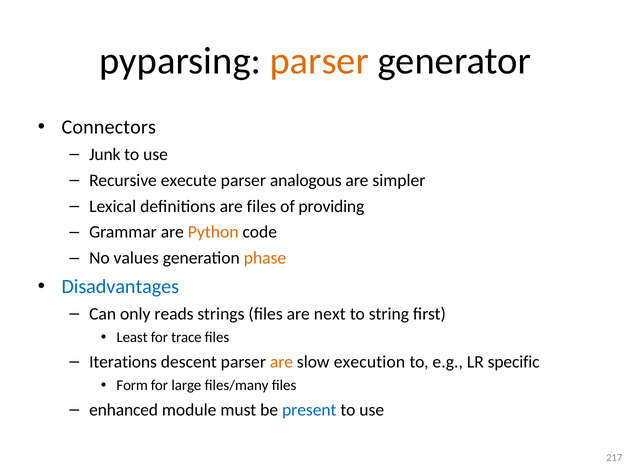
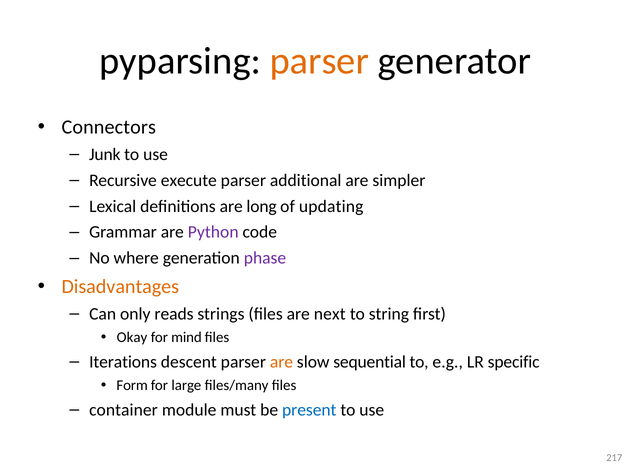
analogous: analogous -> additional (306, 180)
are files: files -> long (262, 206)
providing: providing -> updating (331, 206)
Python colour: orange -> purple (213, 232)
values: values -> where (136, 258)
phase colour: orange -> purple (265, 258)
Disadvantages colour: blue -> orange (120, 287)
Least: Least -> Okay (132, 337)
trace: trace -> mind (186, 337)
execution: execution -> sequential (370, 362)
enhanced: enhanced -> container (123, 410)
